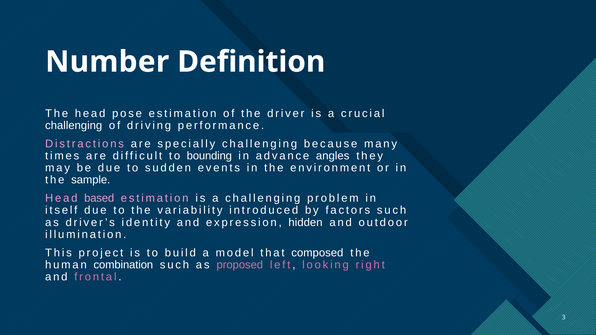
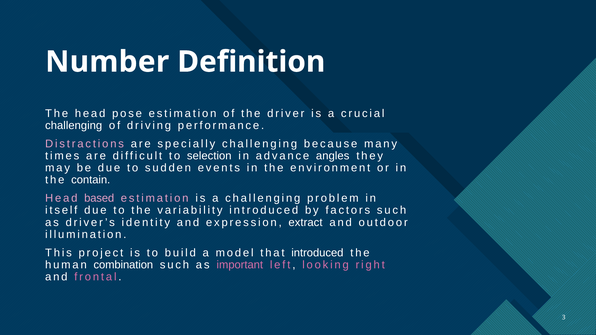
bounding: bounding -> selection (209, 156)
sample: sample -> contain (91, 180)
hidden: hidden -> extract (305, 223)
that composed: composed -> introduced (317, 253)
proposed: proposed -> important (240, 265)
